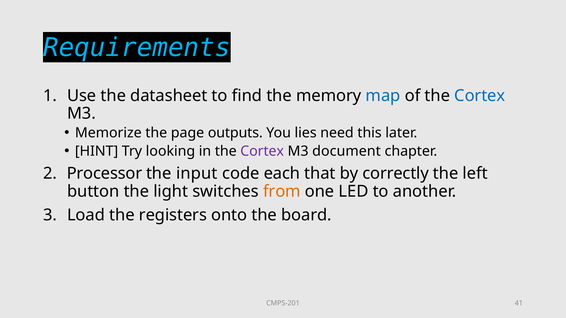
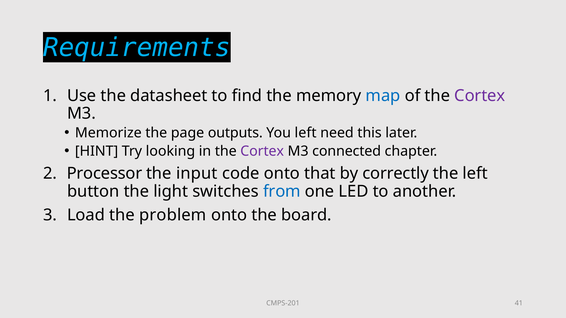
Cortex colour: blue -> purple (480, 96)
You lies: lies -> left (306, 133)
document: document -> connected (347, 151)
code each: each -> onto (282, 174)
from colour: orange -> blue (282, 192)
registers: registers -> problem (173, 215)
